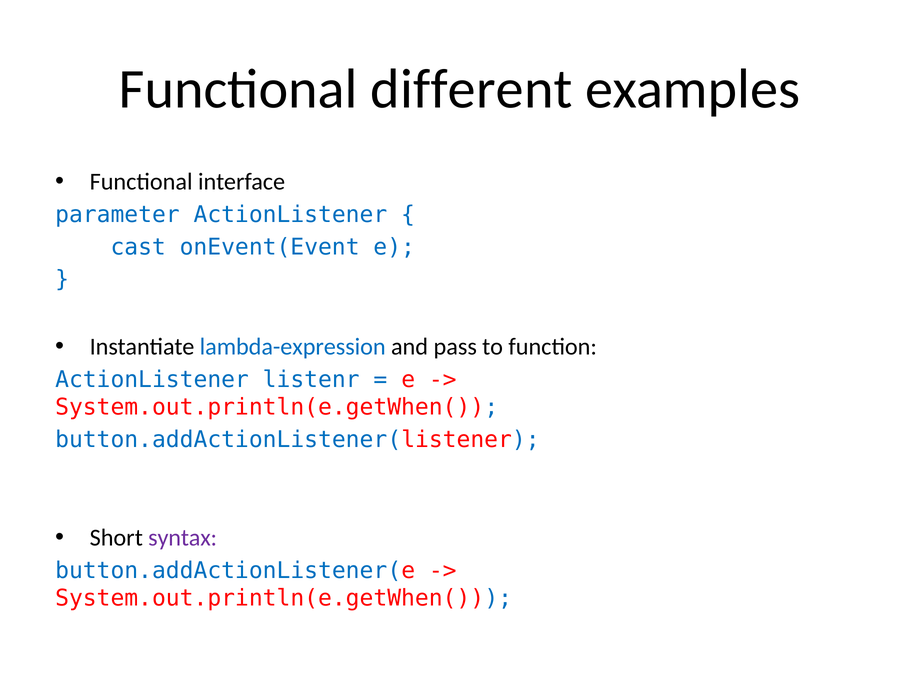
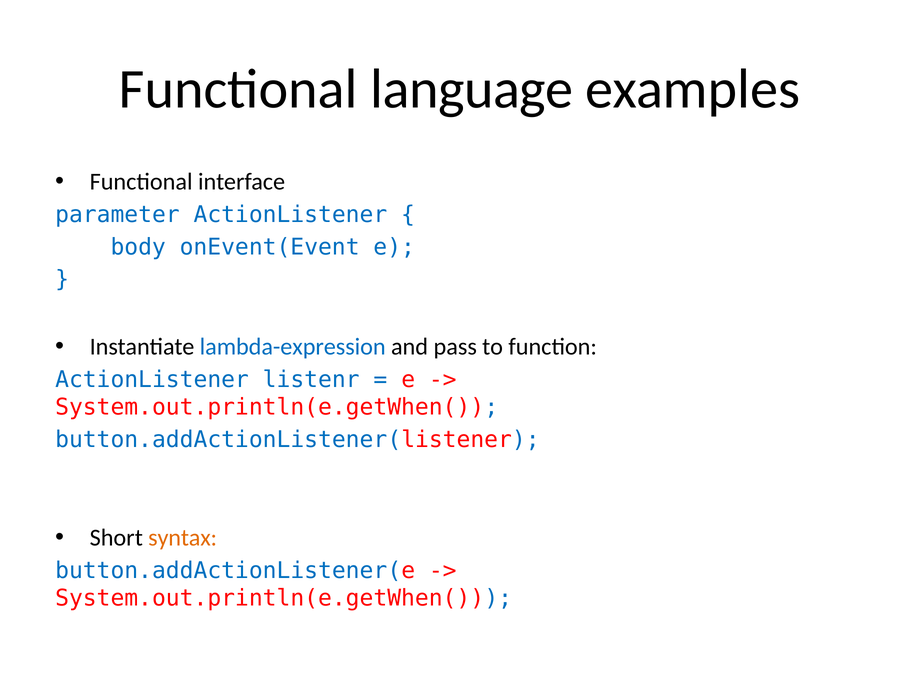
different: different -> language (472, 89)
cast: cast -> body (138, 247)
syntax colour: purple -> orange (183, 538)
